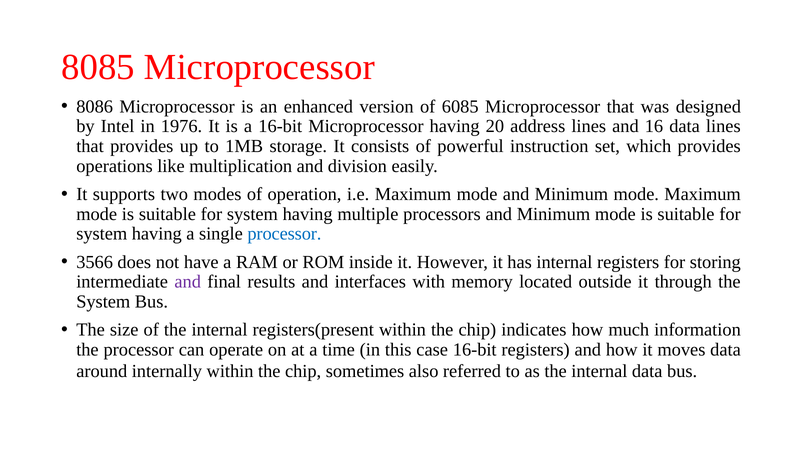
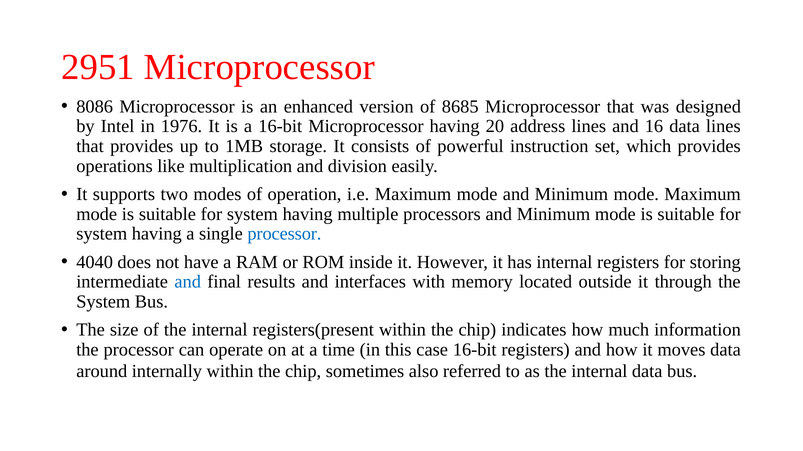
8085: 8085 -> 2951 (98, 67)
6085: 6085 -> 8685 (460, 107)
3566: 3566 -> 4040 (95, 262)
and colour: purple -> blue (188, 282)
